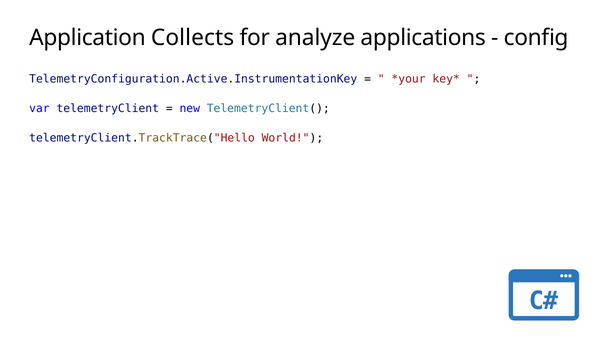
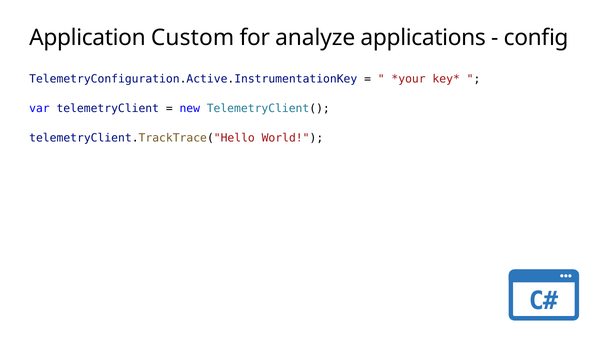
Collects: Collects -> Custom (193, 38)
